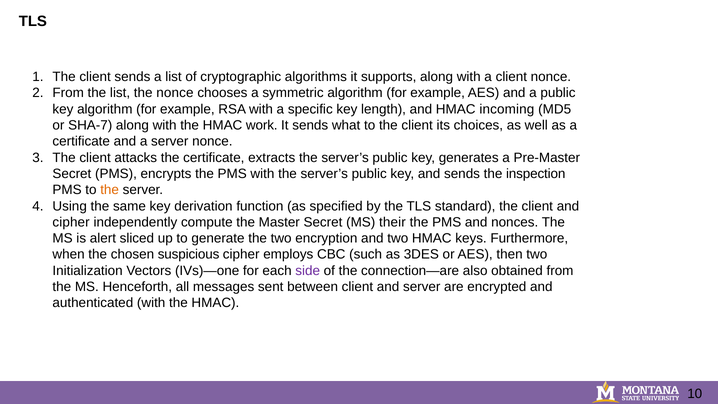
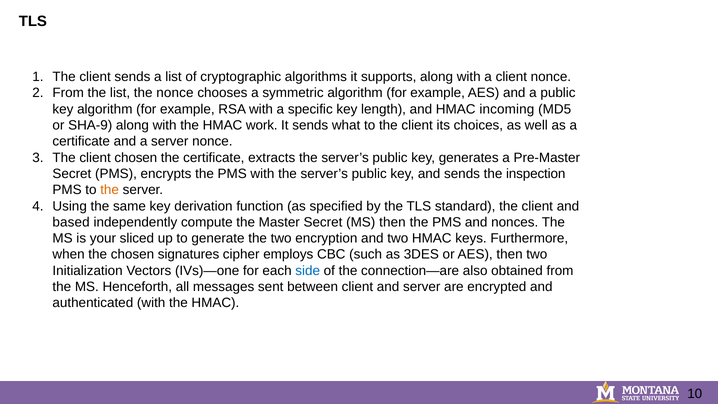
SHA-7: SHA-7 -> SHA-9 (90, 125)
client attacks: attacks -> chosen (136, 158)
cipher: cipher -> based (71, 222)
MS their: their -> then (392, 222)
alert: alert -> your (103, 238)
suspicious: suspicious -> signatures (189, 254)
side colour: purple -> blue (308, 271)
